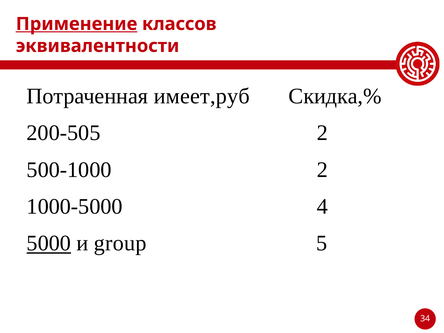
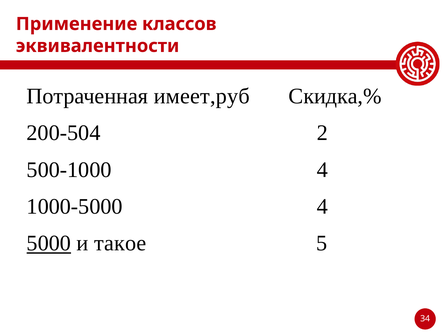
Применение underline: present -> none (77, 24)
200-505: 200-505 -> 200-504 (64, 133)
500-1000 2: 2 -> 4 (322, 170)
group: group -> такое (120, 243)
